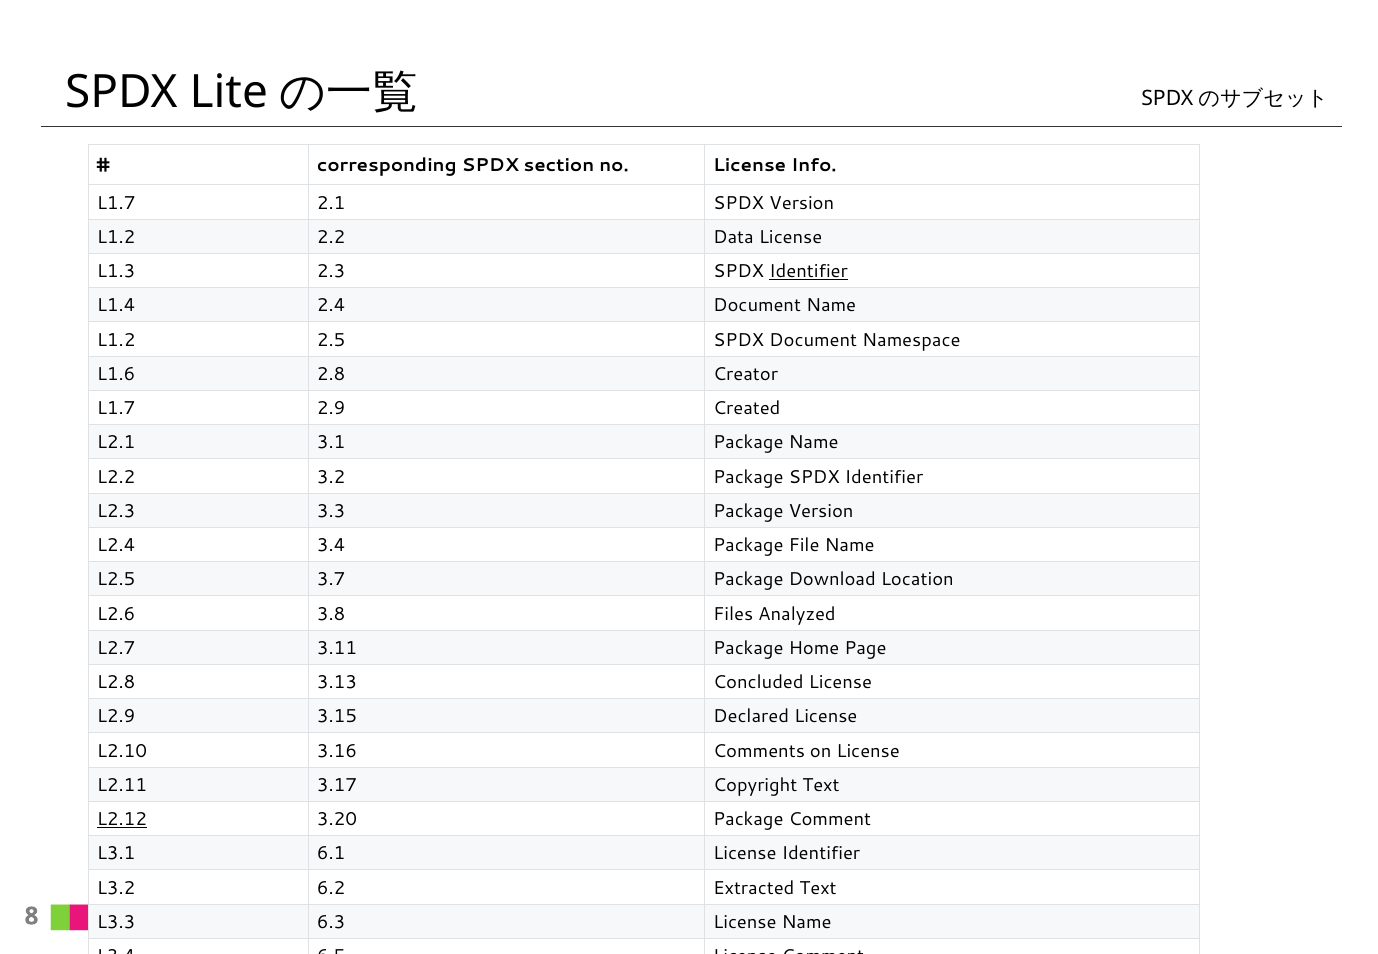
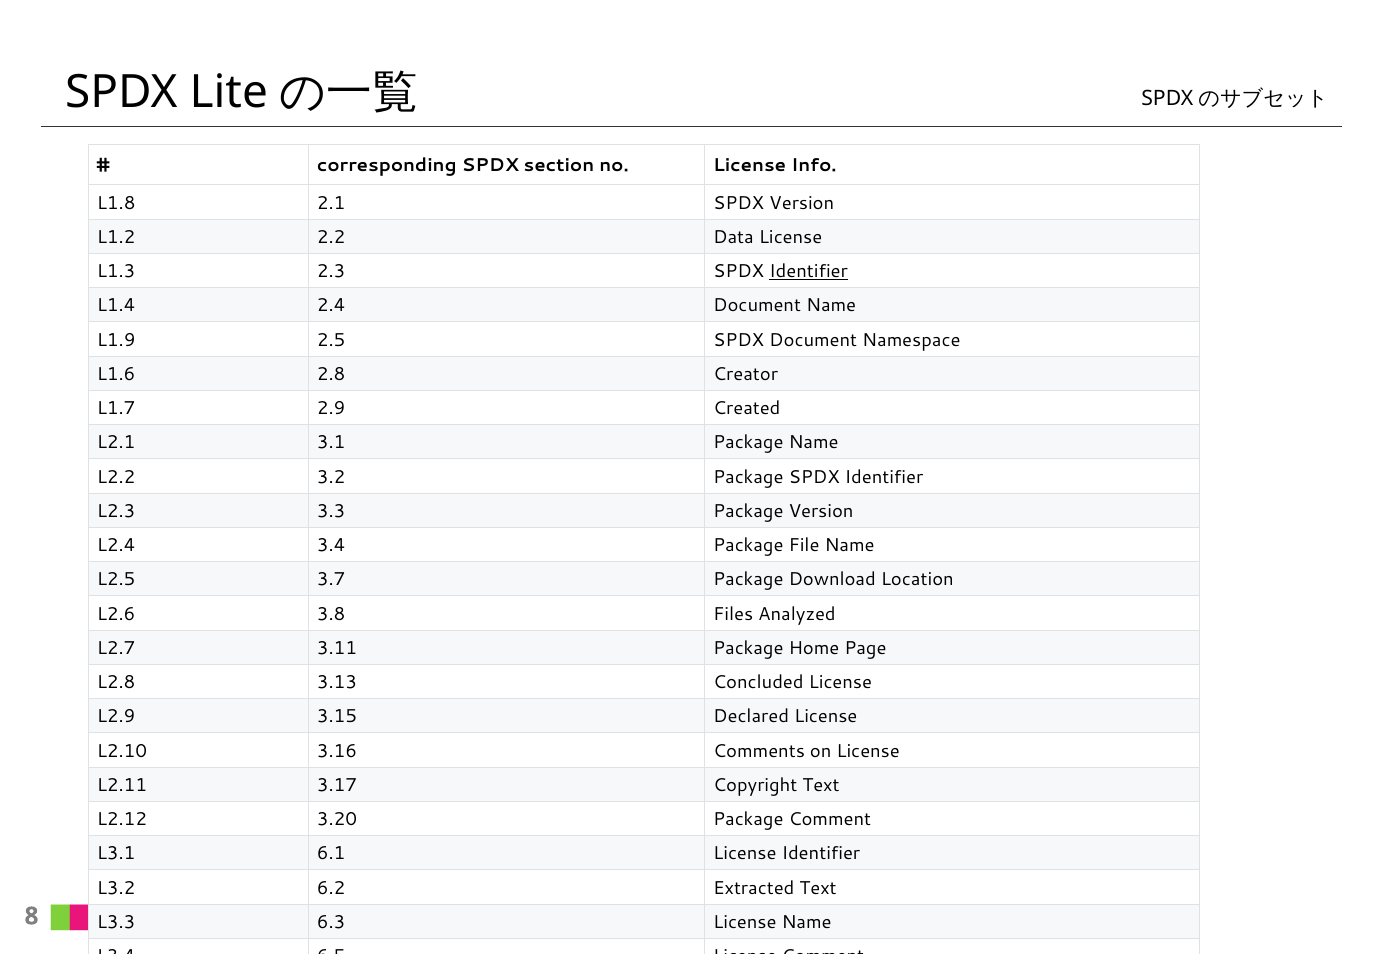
L1.7: L1.7 -> L1.8 (116, 203)
L1.2: L1.2 -> L1.9 (116, 340)
L2.12 underline: present -> none (122, 819)
